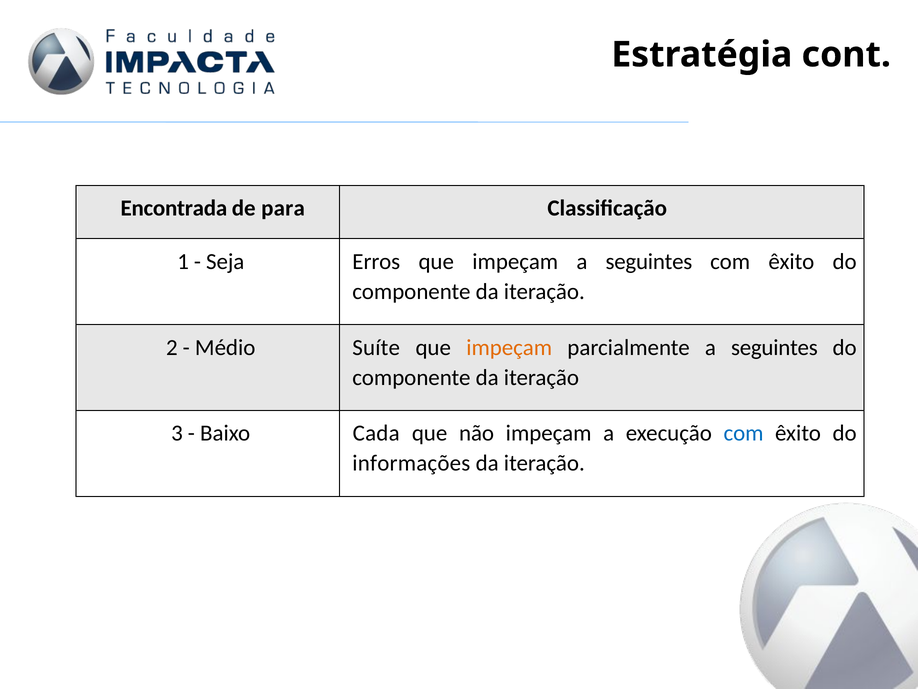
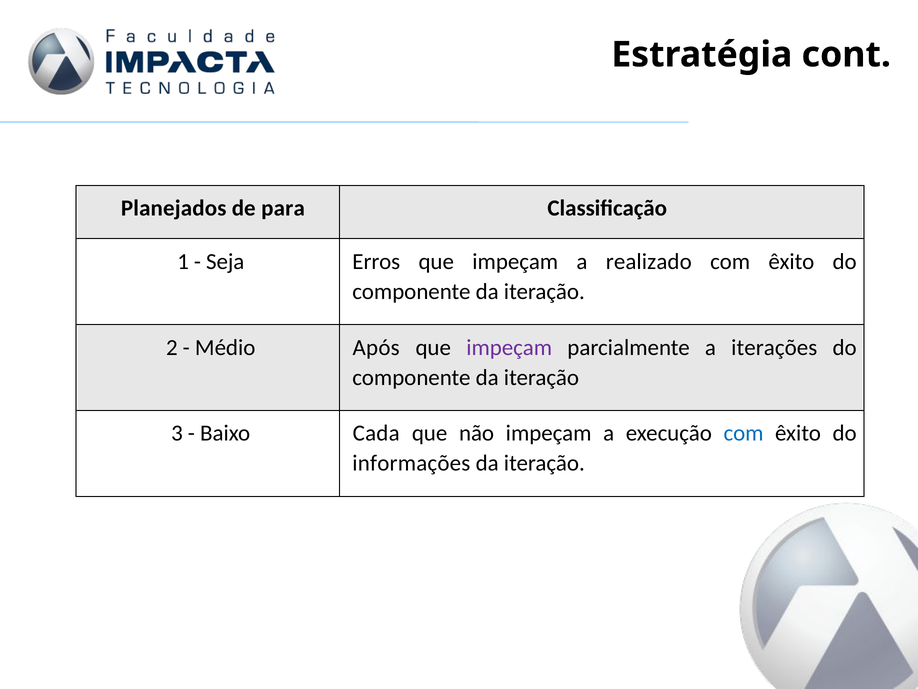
Encontrada: Encontrada -> Planejados (174, 208)
impeçam a seguintes: seguintes -> realizado (649, 261)
Suíte: Suíte -> Após (376, 347)
impeçam colour: orange -> purple (509, 347)
parcialmente a seguintes: seguintes -> iterações (774, 347)
